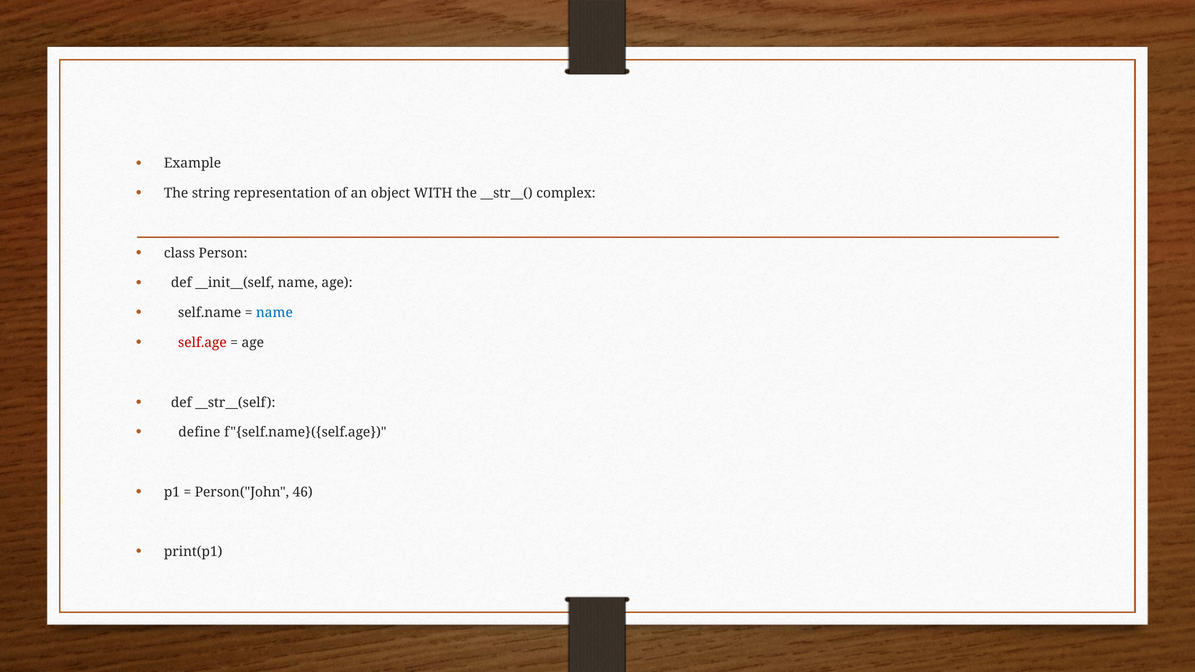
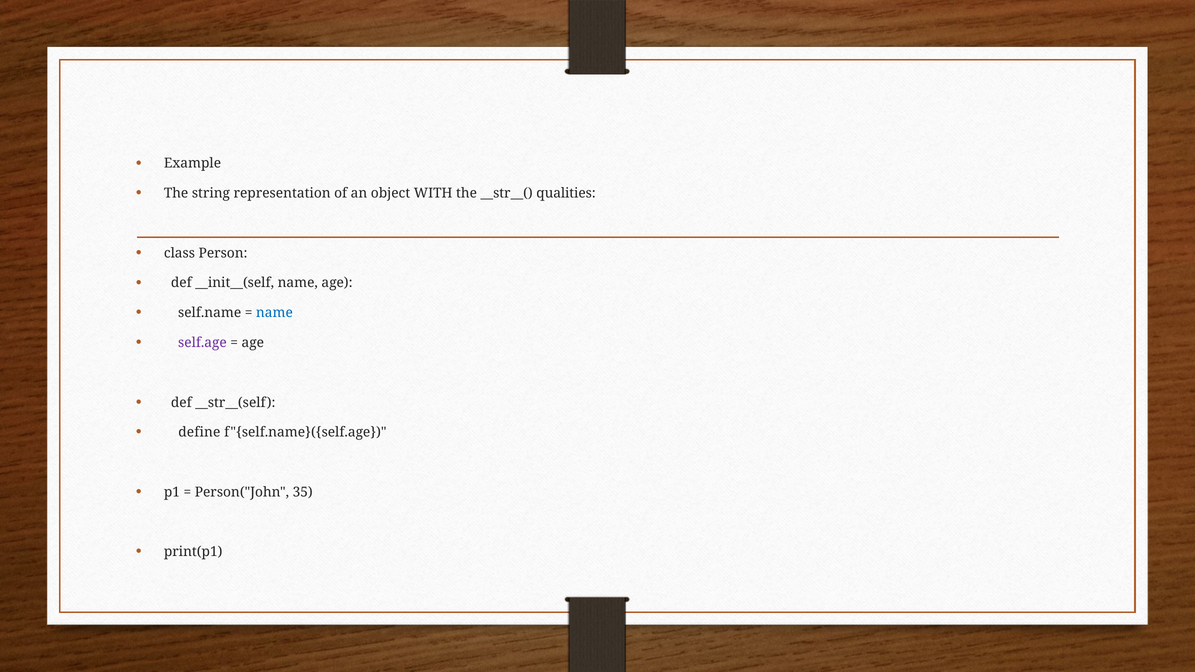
complex: complex -> qualities (566, 193)
self.age colour: red -> purple (202, 343)
46: 46 -> 35 (303, 492)
